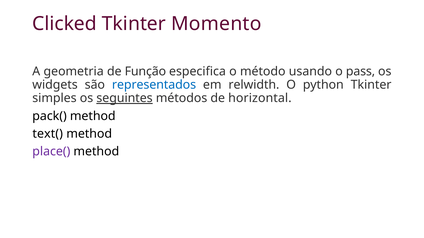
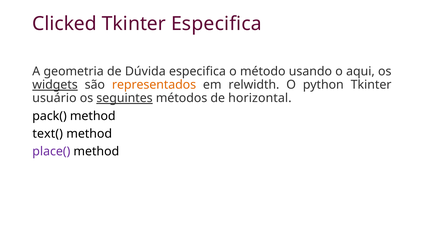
Tkinter Momento: Momento -> Especifica (216, 24)
Função: Função -> Dúvida (145, 72)
pass: pass -> aqui (360, 72)
widgets underline: none -> present (55, 85)
representados colour: blue -> orange (154, 85)
simples: simples -> usuário (54, 98)
